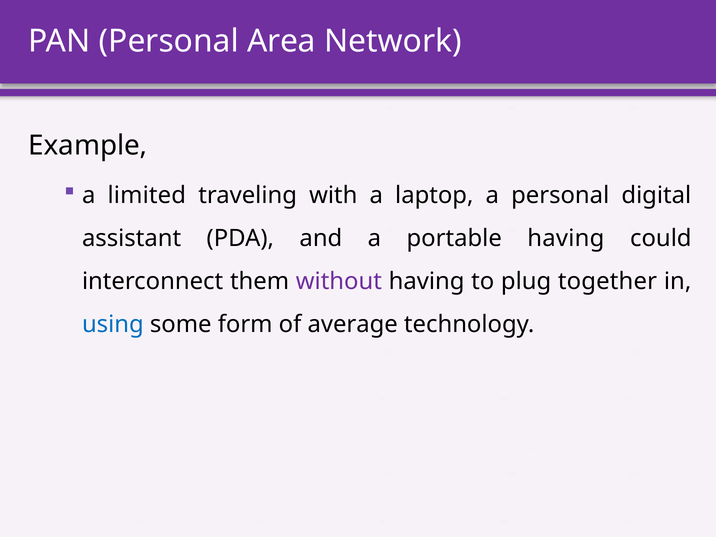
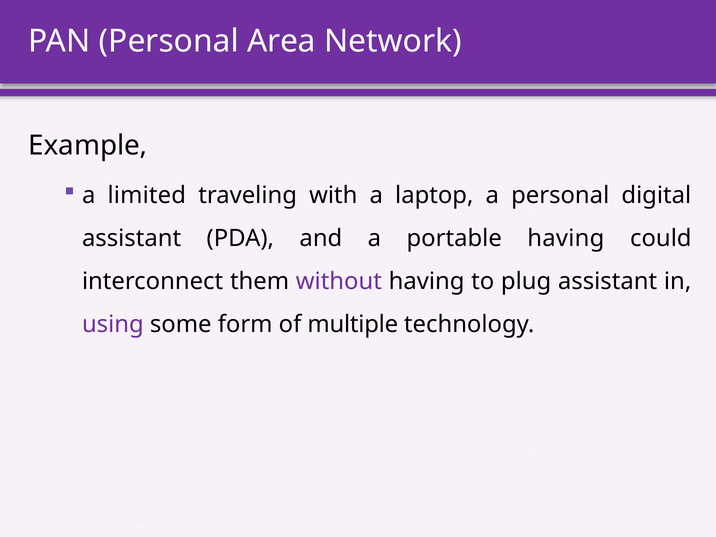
plug together: together -> assistant (608, 282)
using colour: blue -> purple (113, 324)
average: average -> multiple (353, 324)
